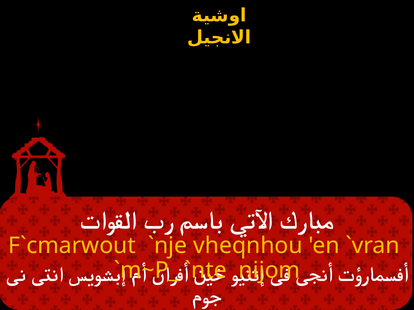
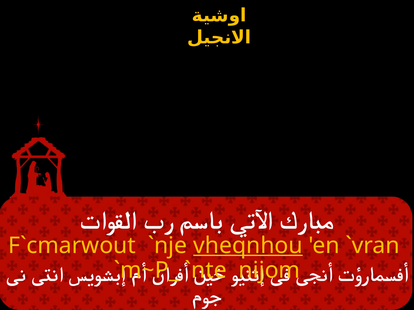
vheqnhou underline: none -> present (248, 246)
